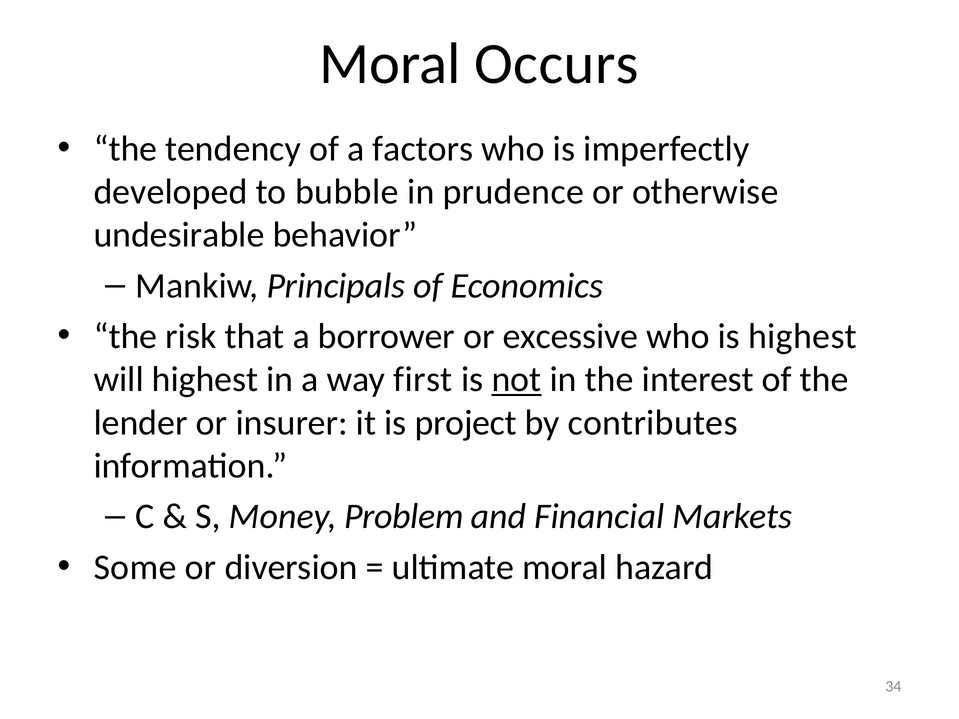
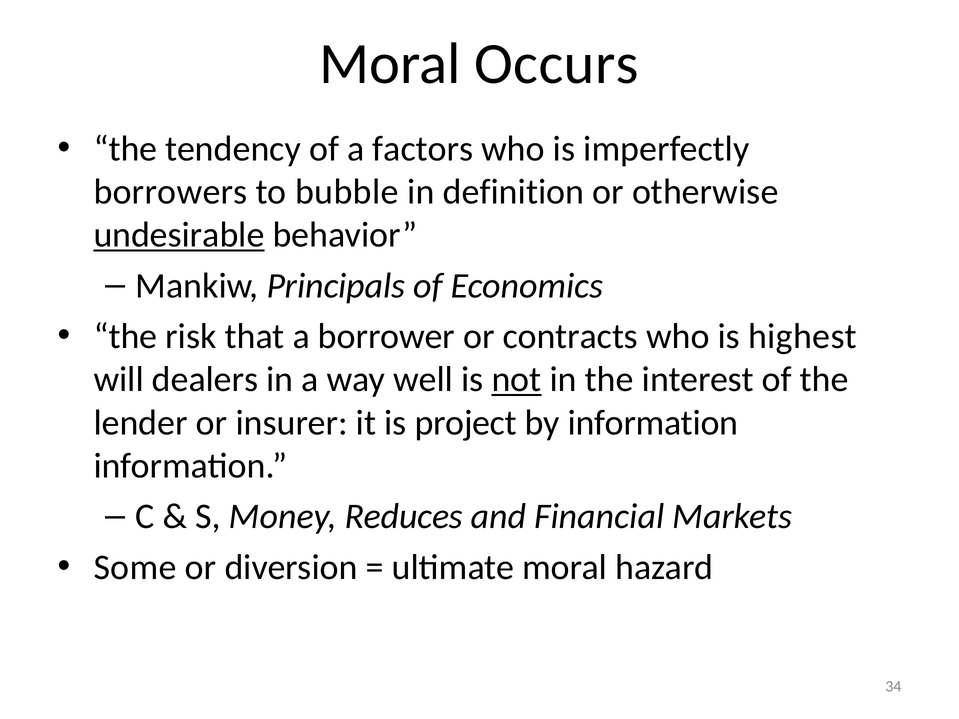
developed: developed -> borrowers (171, 192)
prudence: prudence -> definition (513, 192)
undesirable underline: none -> present (179, 235)
excessive: excessive -> contracts (570, 337)
will highest: highest -> dealers (205, 380)
first: first -> well (423, 380)
by contributes: contributes -> information (653, 423)
Problem: Problem -> Reduces (404, 517)
